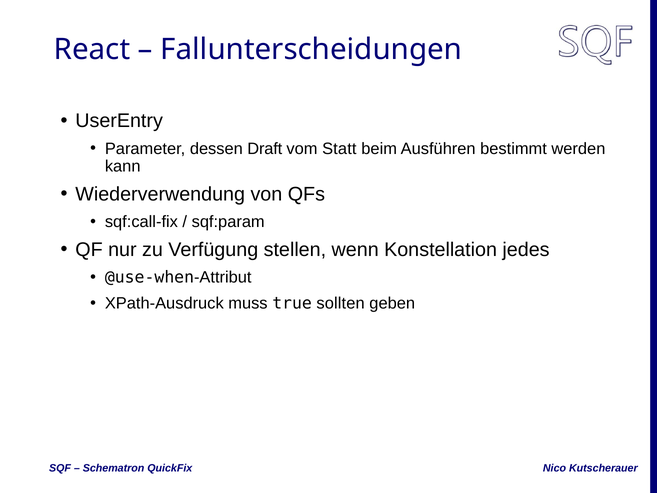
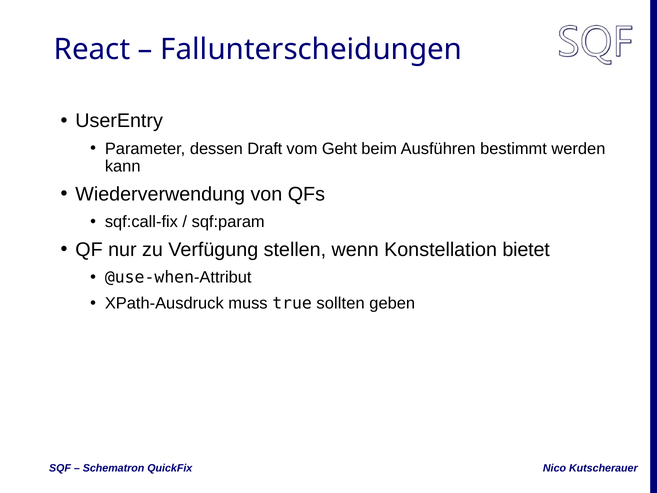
Statt: Statt -> Geht (340, 149)
jedes: jedes -> bietet (526, 250)
